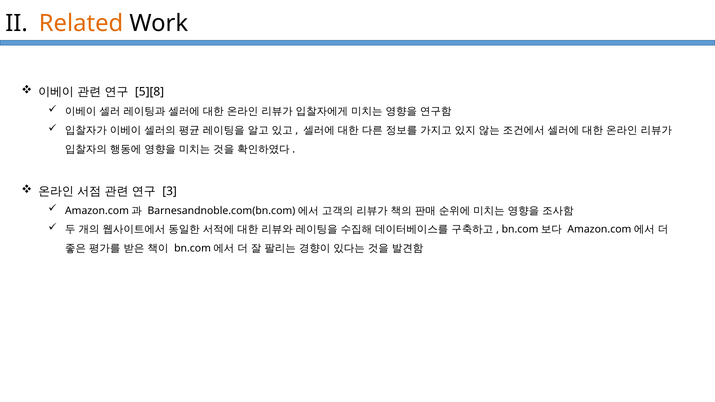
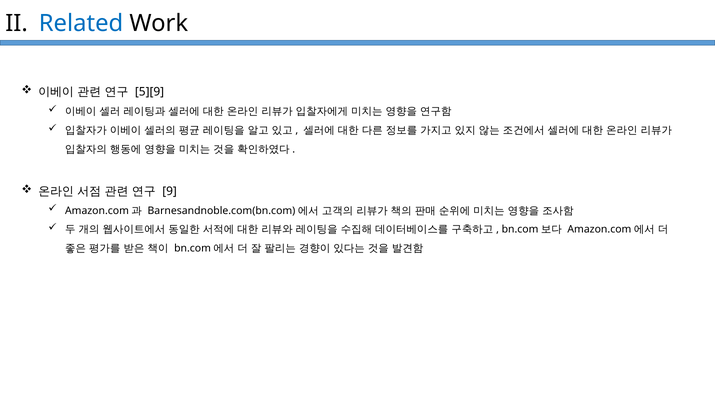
Related colour: orange -> blue (81, 24)
5][8: 5][8 -> 5][9 (150, 92)
3: 3 -> 9 (170, 191)
